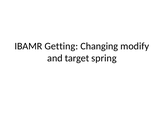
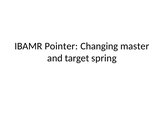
Getting: Getting -> Pointer (61, 46)
modify: modify -> master (135, 46)
